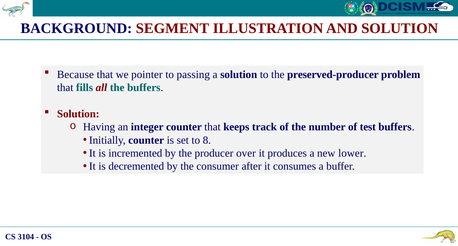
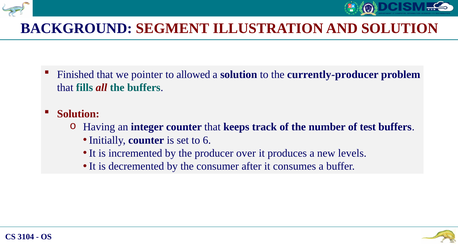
Because: Because -> Finished (76, 74)
passing: passing -> allowed (193, 74)
preserved-producer: preserved-producer -> currently-producer (333, 74)
8: 8 -> 6 (207, 140)
lower: lower -> levels (352, 153)
